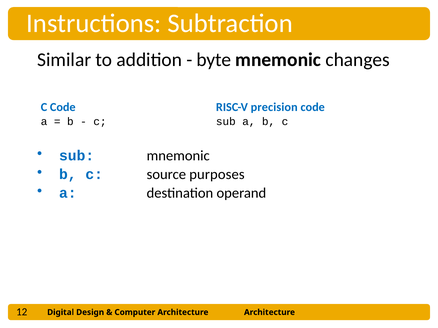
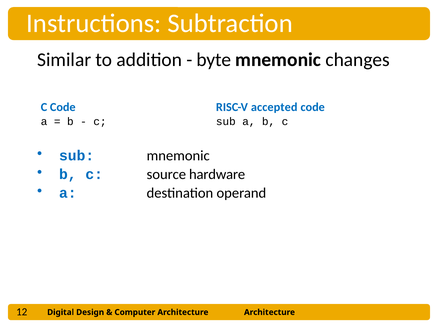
precision: precision -> accepted (274, 107)
purposes: purposes -> hardware (217, 175)
